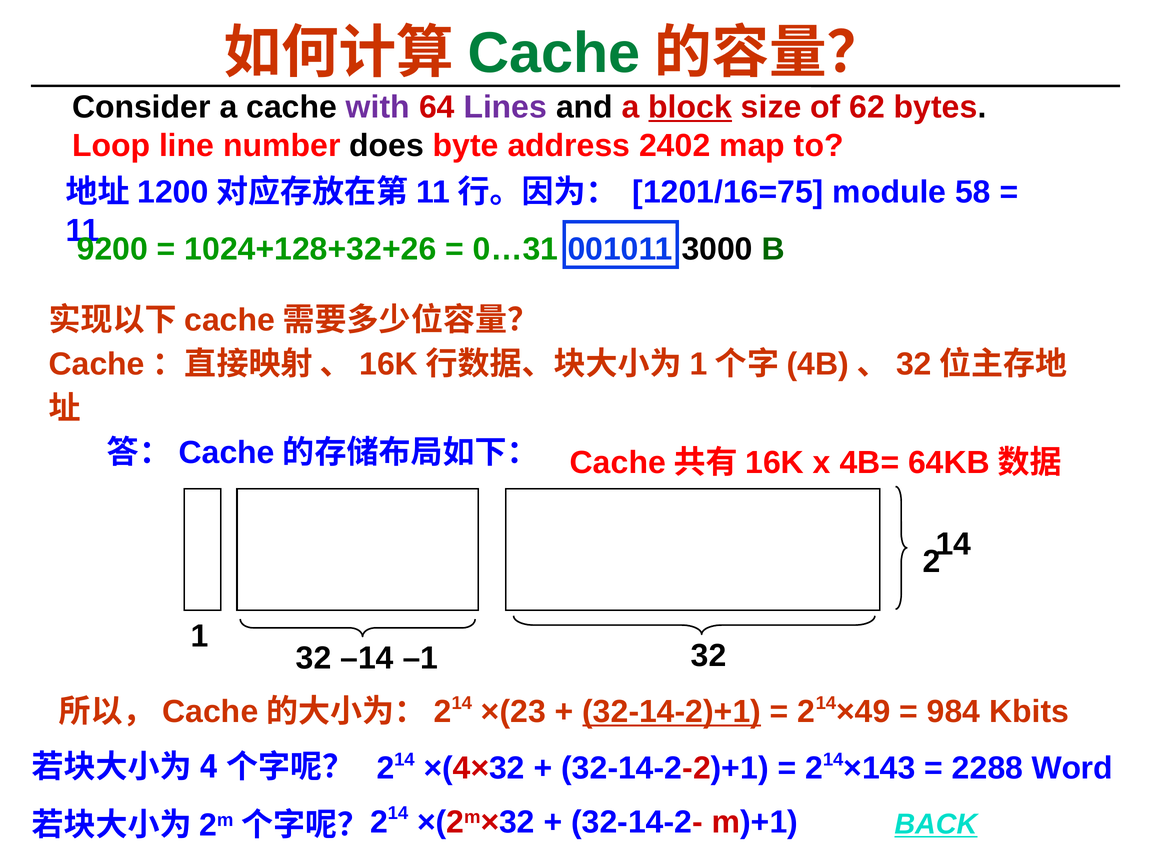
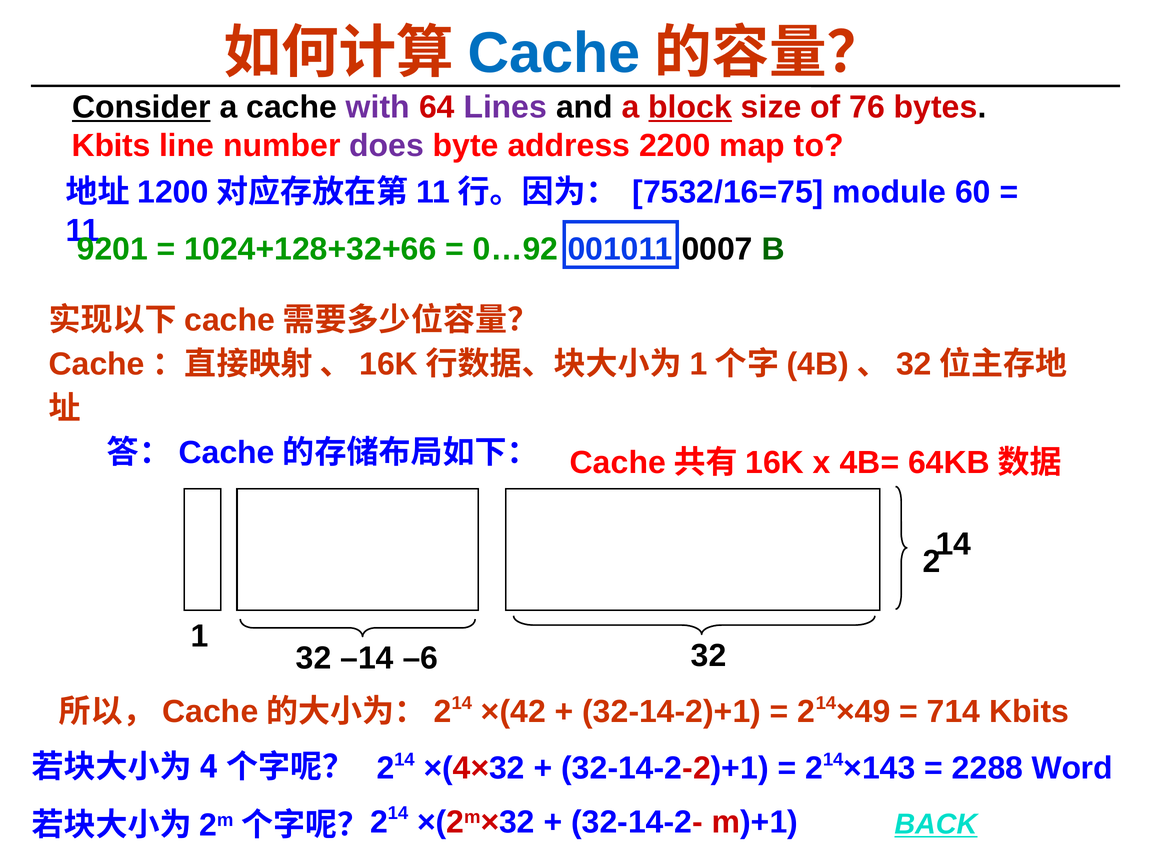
Cache colour: green -> blue (554, 53)
Consider underline: none -> present (141, 107)
62: 62 -> 76 (867, 107)
Loop: Loop -> Kbits (111, 146)
does colour: black -> purple (387, 146)
2402: 2402 -> 2200 (675, 146)
1201/16=75: 1201/16=75 -> 7532/16=75 (728, 192)
58: 58 -> 60 (973, 192)
9200: 9200 -> 9201 (112, 249)
1024+128+32+26: 1024+128+32+26 -> 1024+128+32+66 (310, 249)
0…31: 0…31 -> 0…92 (516, 249)
3000: 3000 -> 0007 (717, 249)
–1: –1 -> –6 (420, 658)
×(23: ×(23 -> ×(42 (513, 712)
32-14-2)+1 underline: present -> none (672, 712)
984: 984 -> 714 (954, 712)
